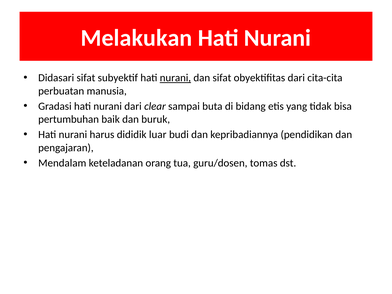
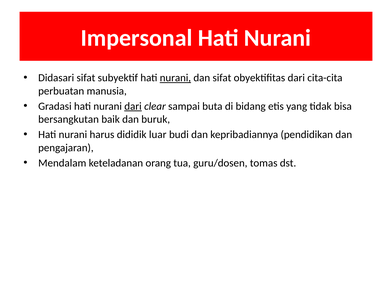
Melakukan: Melakukan -> Impersonal (136, 38)
dari underline: none -> present (133, 106)
pertumbuhan: pertumbuhan -> bersangkutan (69, 119)
